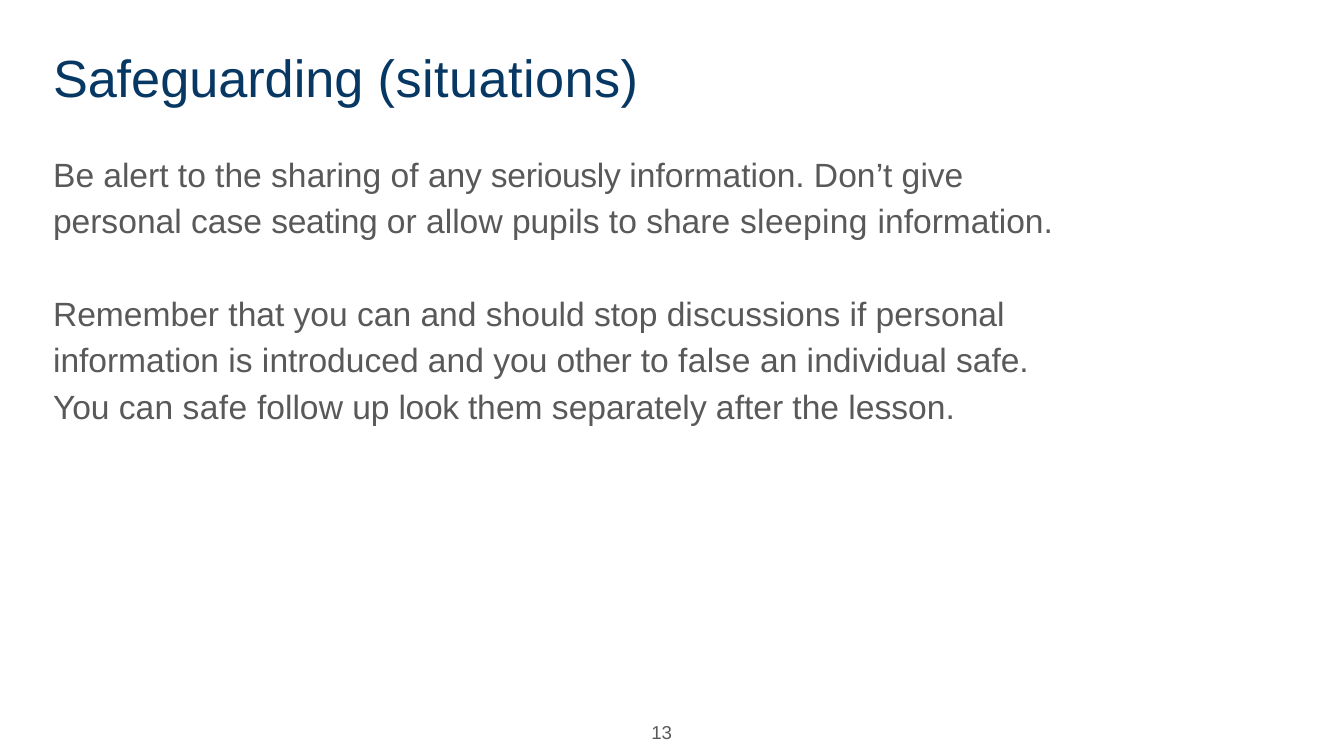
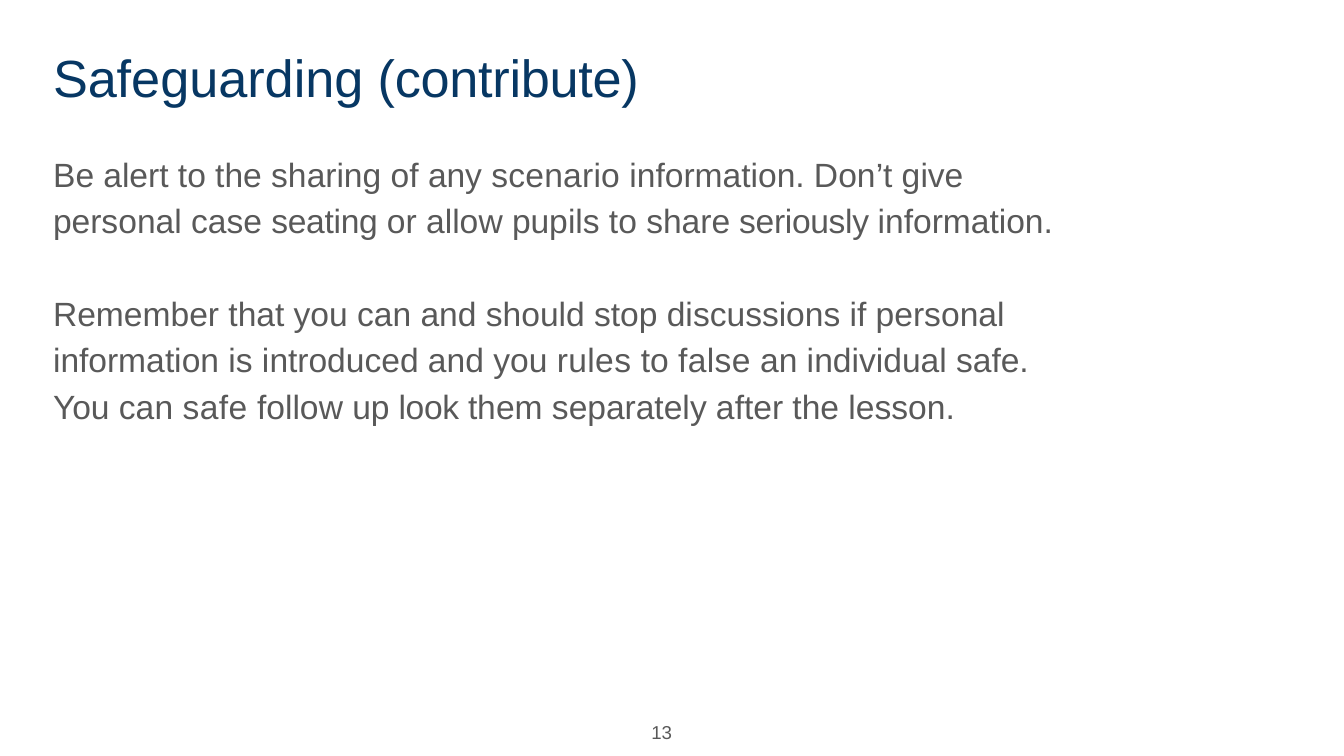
situations: situations -> contribute (508, 80)
seriously: seriously -> scenario (556, 176)
sleeping: sleeping -> seriously (804, 223)
other: other -> rules (594, 362)
